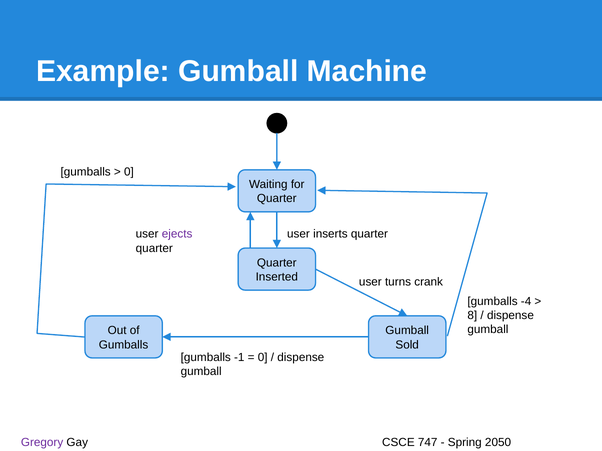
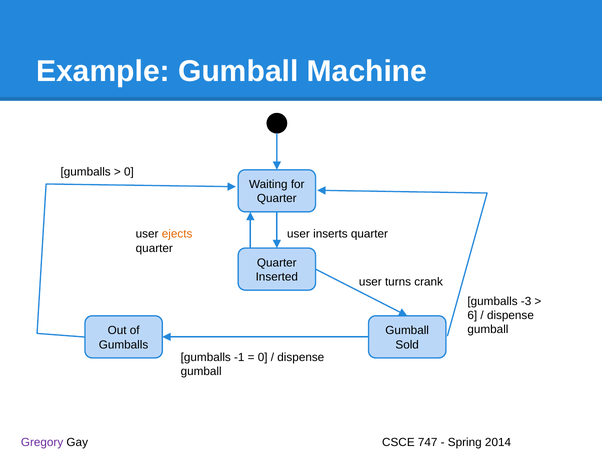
ejects colour: purple -> orange (177, 234)
-4: -4 -> -3 (526, 302)
8: 8 -> 6 (472, 316)
2050: 2050 -> 2014 (498, 443)
